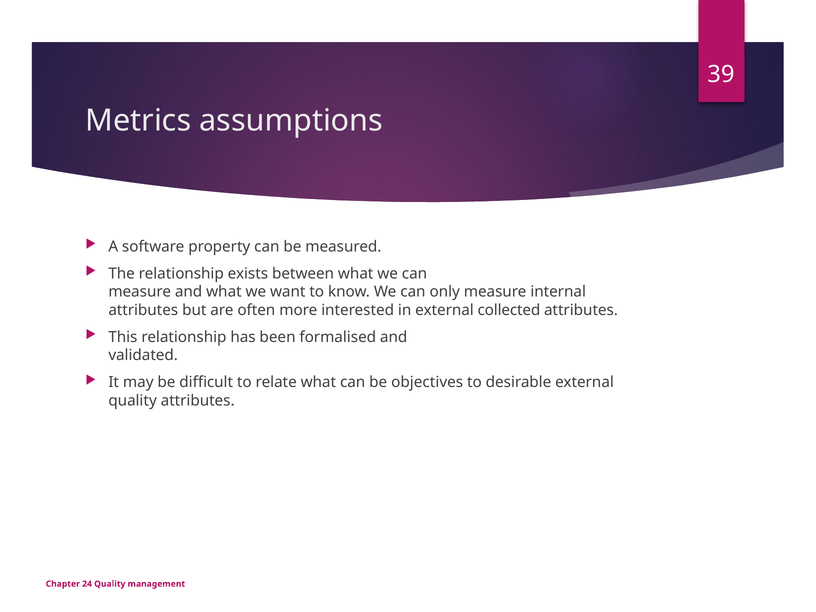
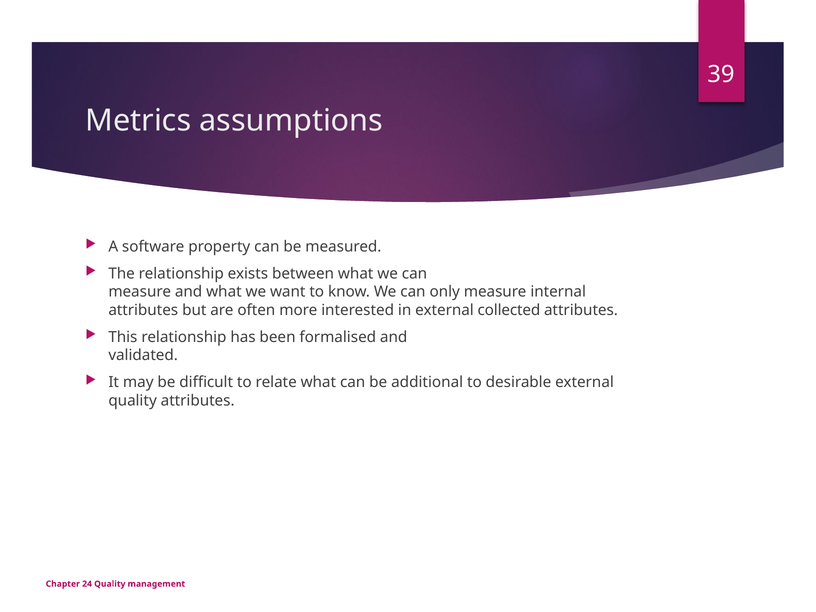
objectives: objectives -> additional (427, 382)
